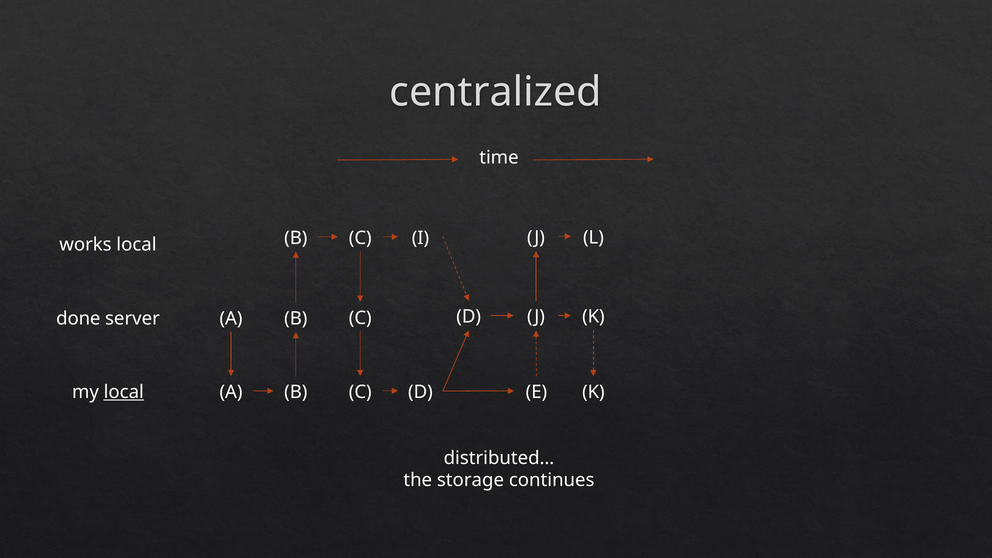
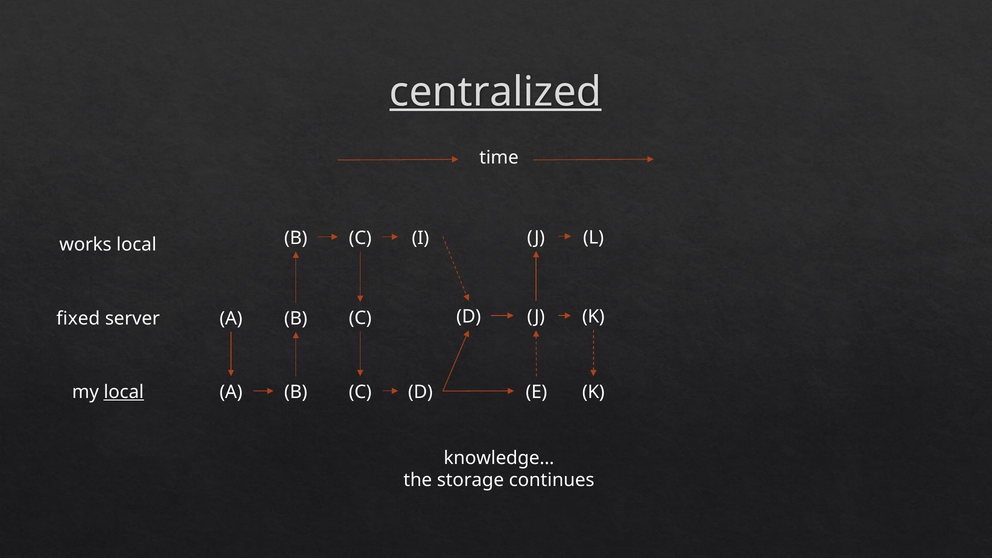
centralized underline: none -> present (496, 92)
done: done -> fixed (78, 318)
distributed…: distributed… -> knowledge… (499, 458)
